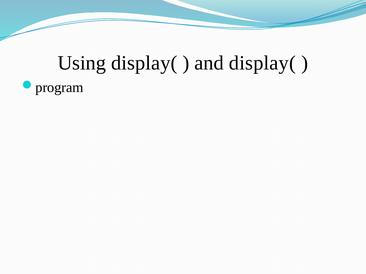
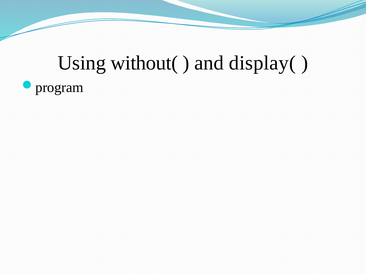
Using display(: display( -> without( (144, 63)
